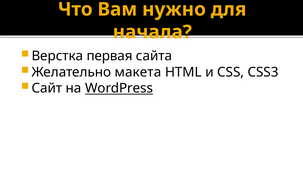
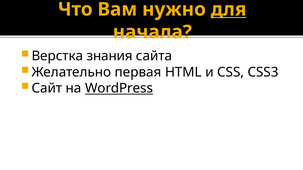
для underline: none -> present (229, 9)
первая: первая -> знания (110, 56)
макета: макета -> первая (138, 72)
